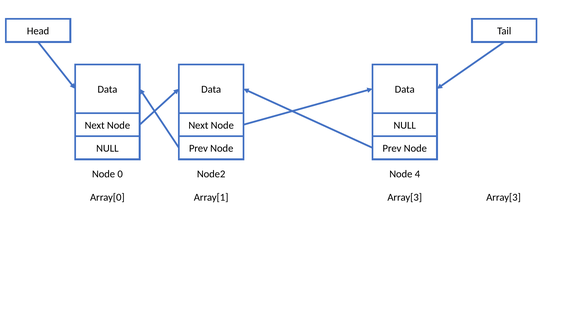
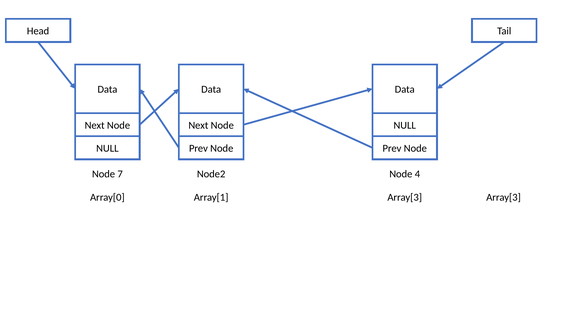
0: 0 -> 7 (120, 174)
